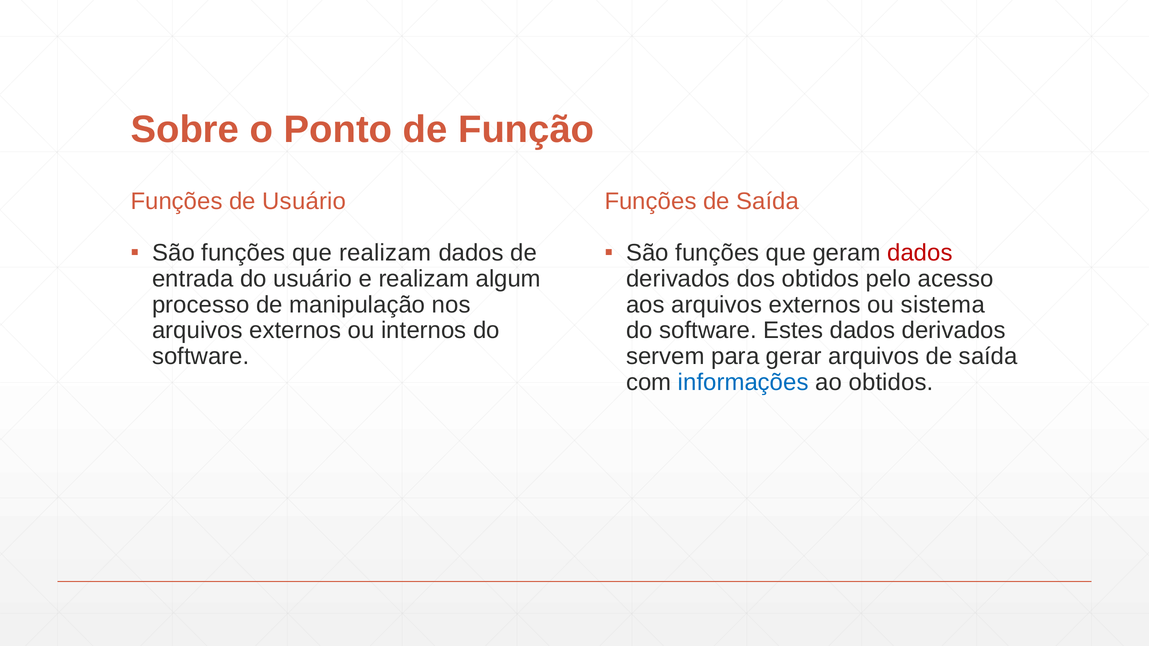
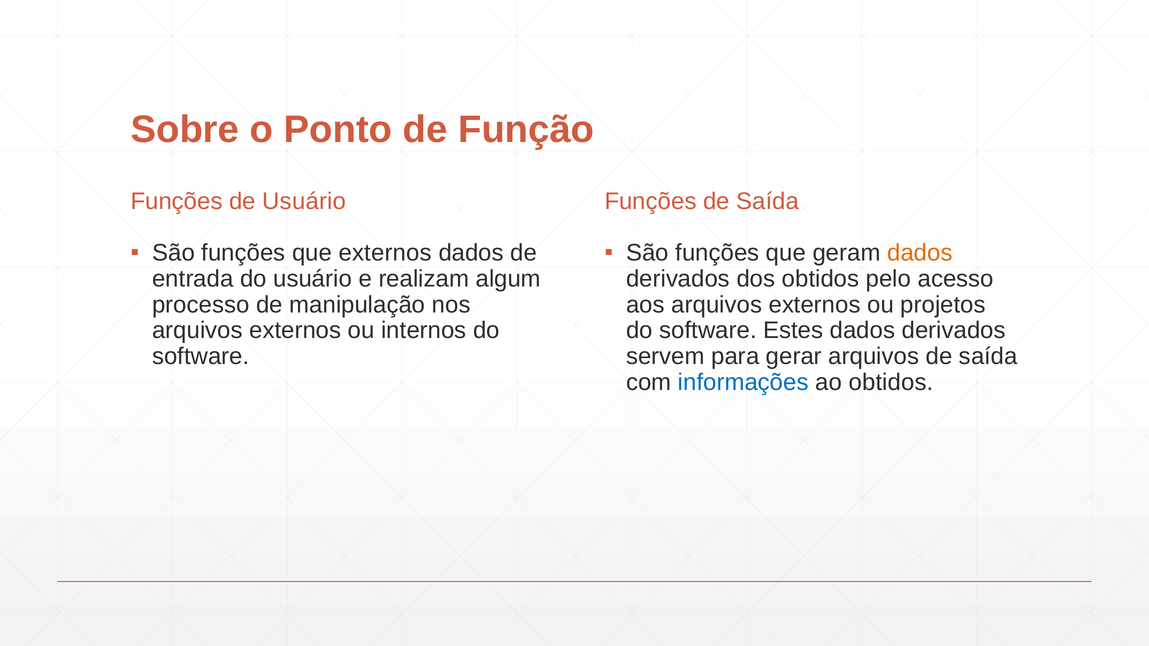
que realizam: realizam -> externos (385, 253)
dados colour: red -> orange (920, 253)
sistema: sistema -> projetos (943, 305)
